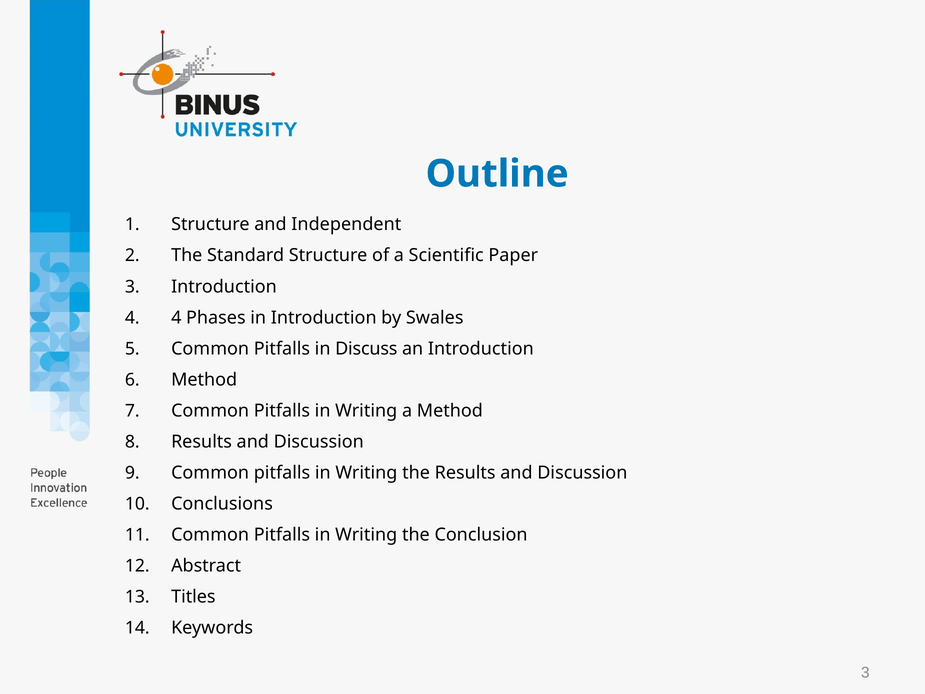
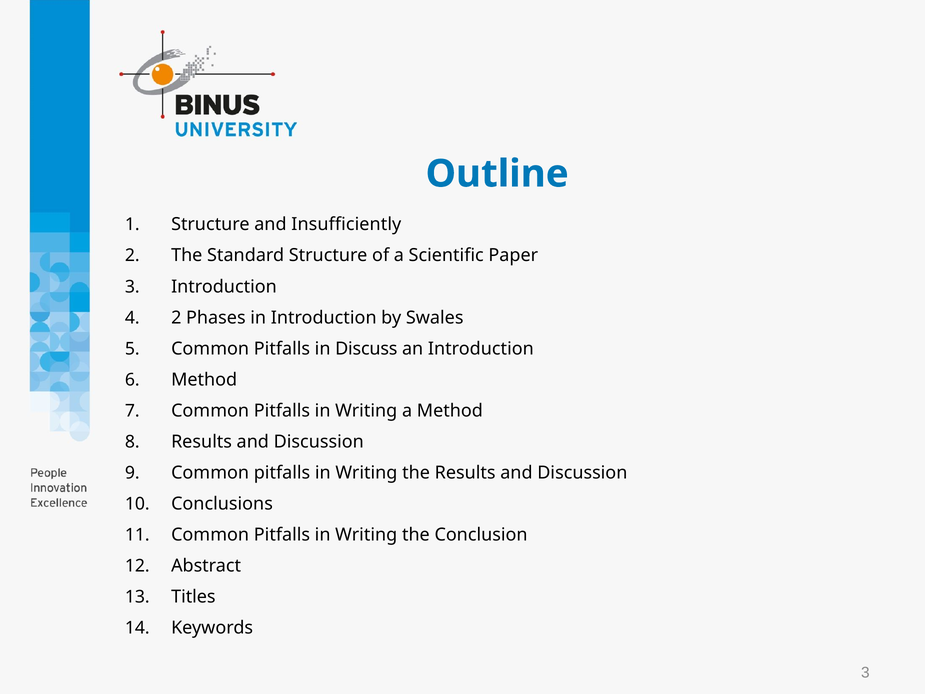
Independent: Independent -> Insufficiently (346, 224)
4: 4 -> 2 (176, 318)
